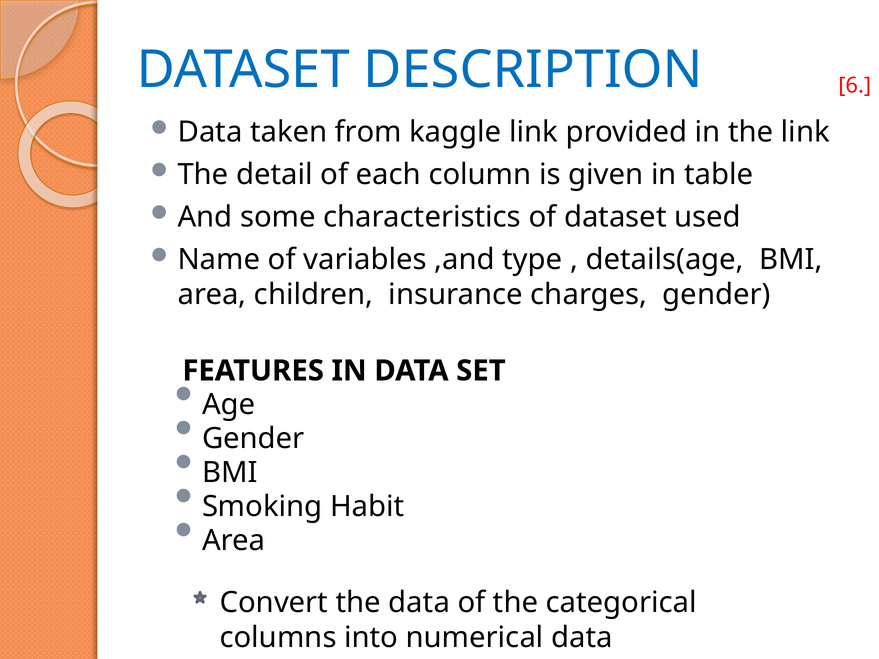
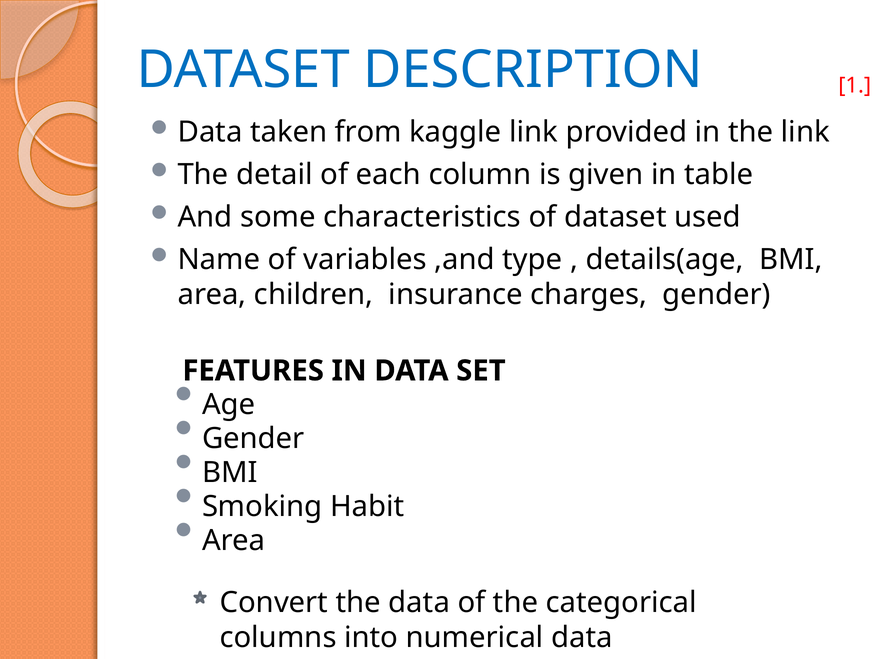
6: 6 -> 1 (855, 86)
